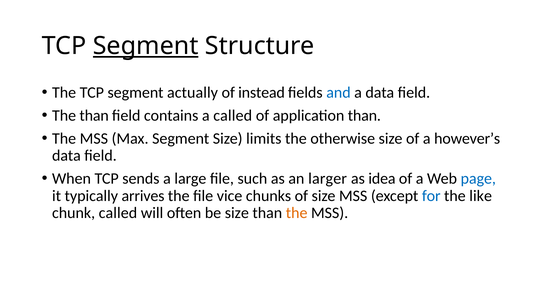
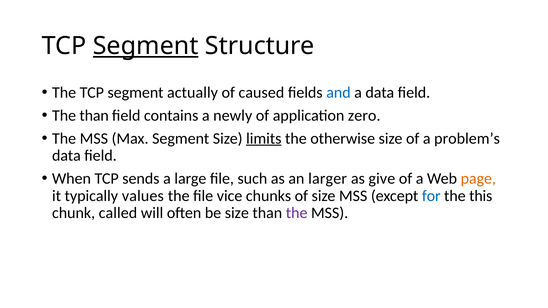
instead: instead -> caused (261, 93)
a called: called -> newly (233, 116)
application than: than -> zero (364, 116)
limits underline: none -> present (264, 139)
however’s: however’s -> problem’s (467, 139)
idea: idea -> give (382, 179)
page colour: blue -> orange (478, 179)
arrives: arrives -> values (143, 196)
like: like -> this (481, 196)
the colour: orange -> purple (297, 213)
